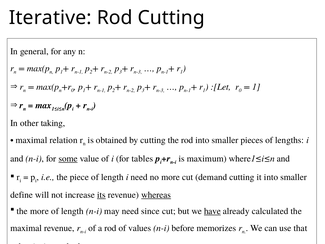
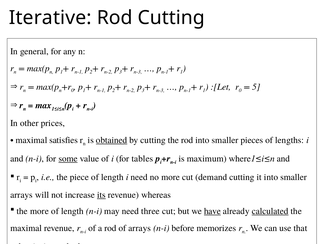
1: 1 -> 5 (256, 87)
taking: taking -> prices (53, 123)
relation: relation -> satisfies (64, 140)
obtained underline: none -> present (112, 140)
define: define -> arrays (22, 195)
whereas underline: present -> none (156, 195)
since: since -> three (150, 211)
calculated underline: none -> present (270, 211)
of values: values -> arrays (140, 228)
